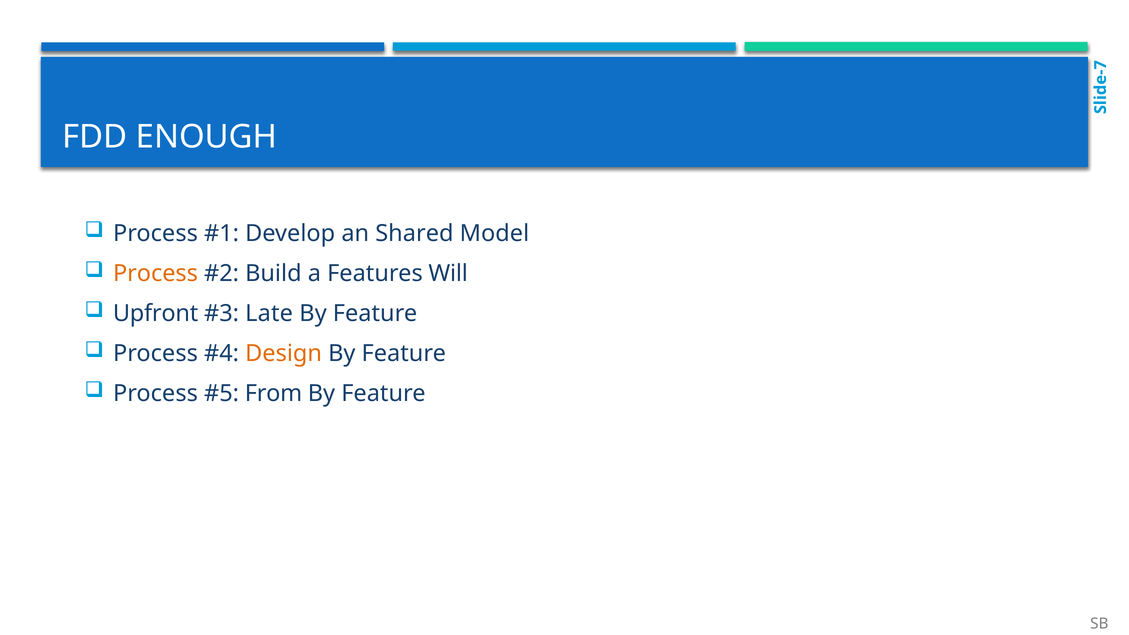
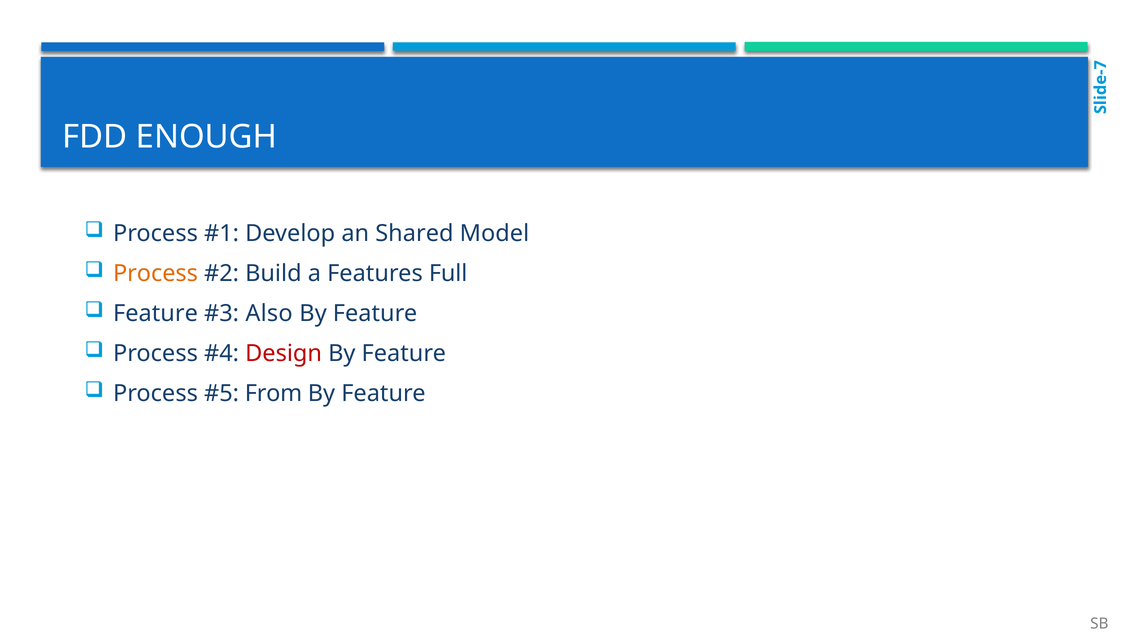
Will: Will -> Full (448, 274)
Upfront: Upfront -> Feature (155, 314)
Late: Late -> Also (269, 314)
Design colour: orange -> red (284, 354)
